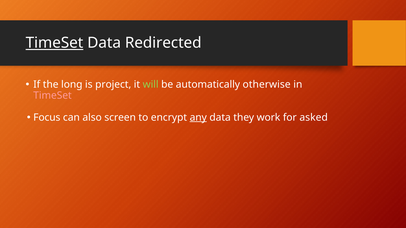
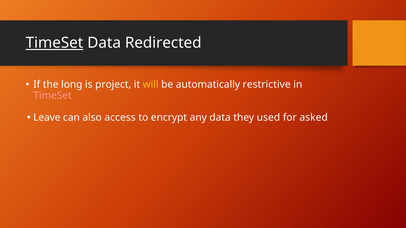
will colour: light green -> yellow (151, 85)
otherwise: otherwise -> restrictive (267, 85)
Focus: Focus -> Leave (47, 118)
screen: screen -> access (120, 118)
any underline: present -> none (198, 118)
work: work -> used (268, 118)
